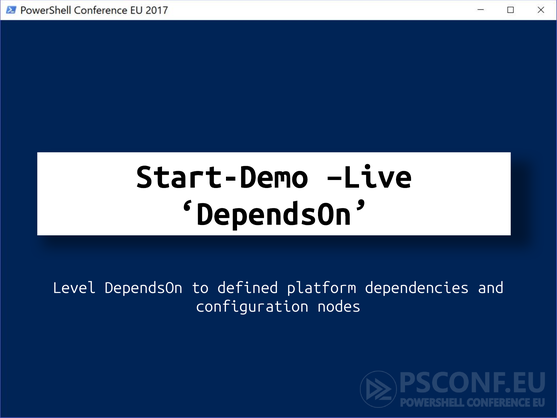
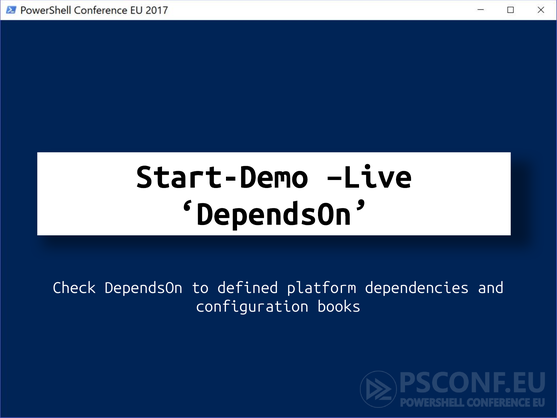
Level: Level -> Check (74, 288)
nodes: nodes -> books (339, 306)
